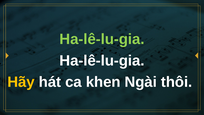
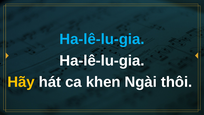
Ha-lê-lu-gia colour: light green -> light blue (102, 39)
